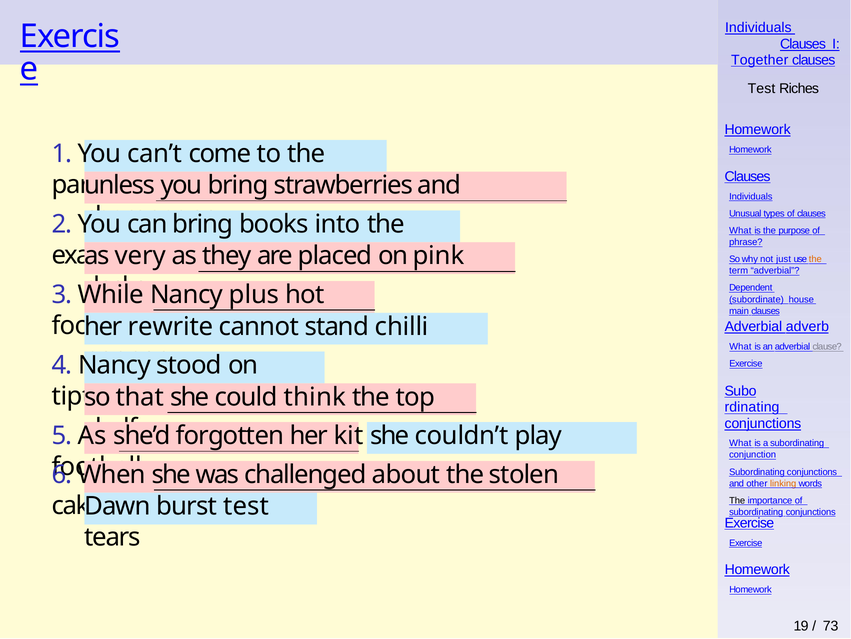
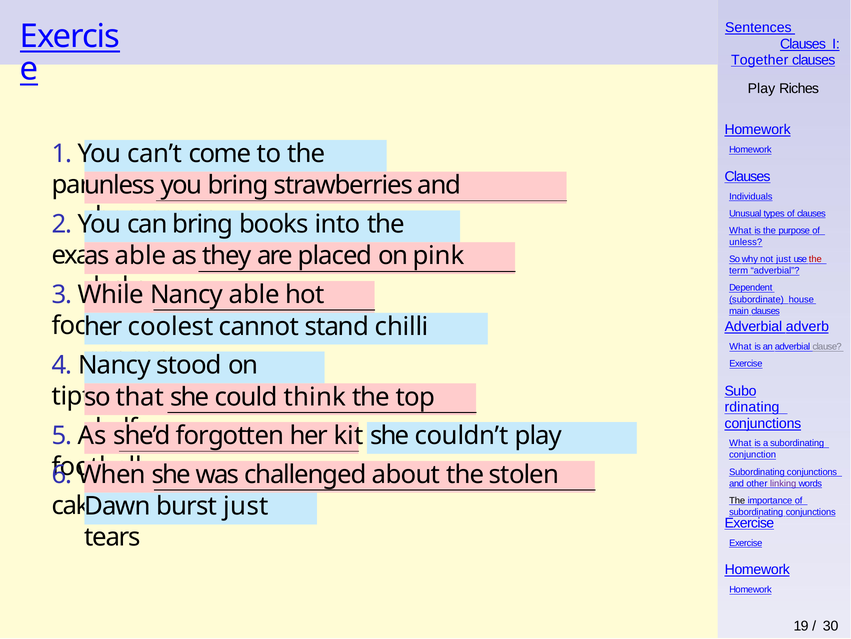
Individuals: Individuals -> Sentences (758, 28)
Test: Test -> Play (761, 88)
phrase: phrase -> unless (746, 242)
very: very -> able (140, 256)
the colour: orange -> red (815, 259)
Nancy plus: plus -> able (254, 295)
rewrite: rewrite -> coolest (171, 326)
linking colour: orange -> purple (783, 483)
burst test: test -> just (246, 506)
73: 73 -> 30 (831, 626)
